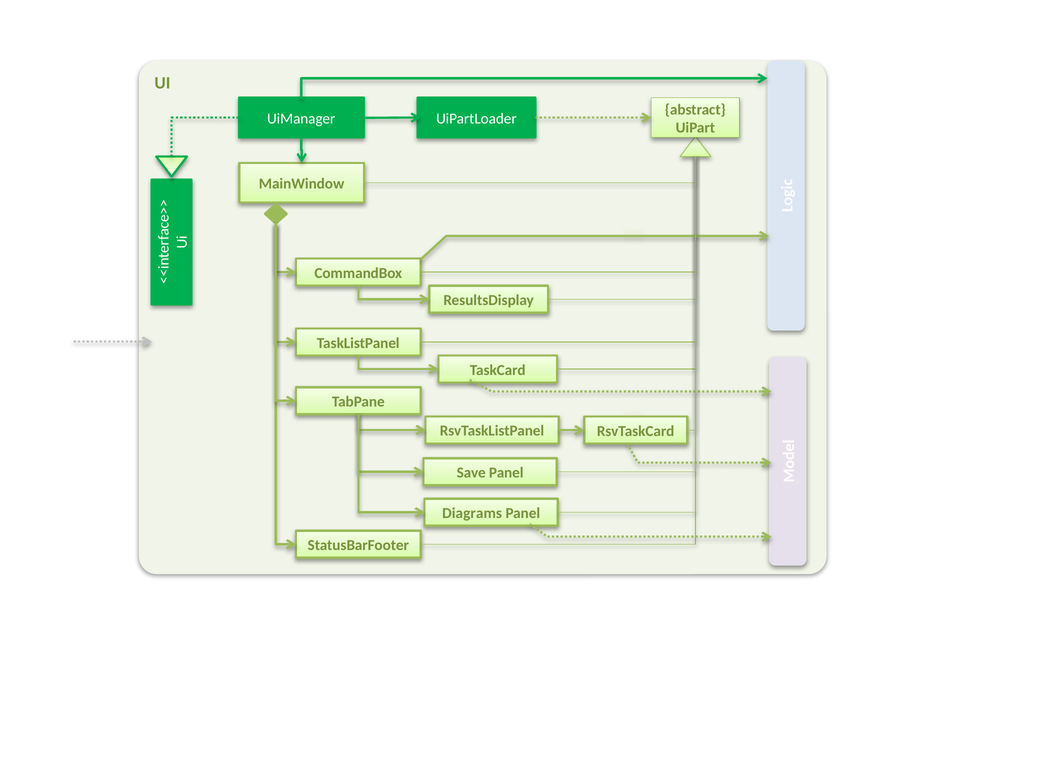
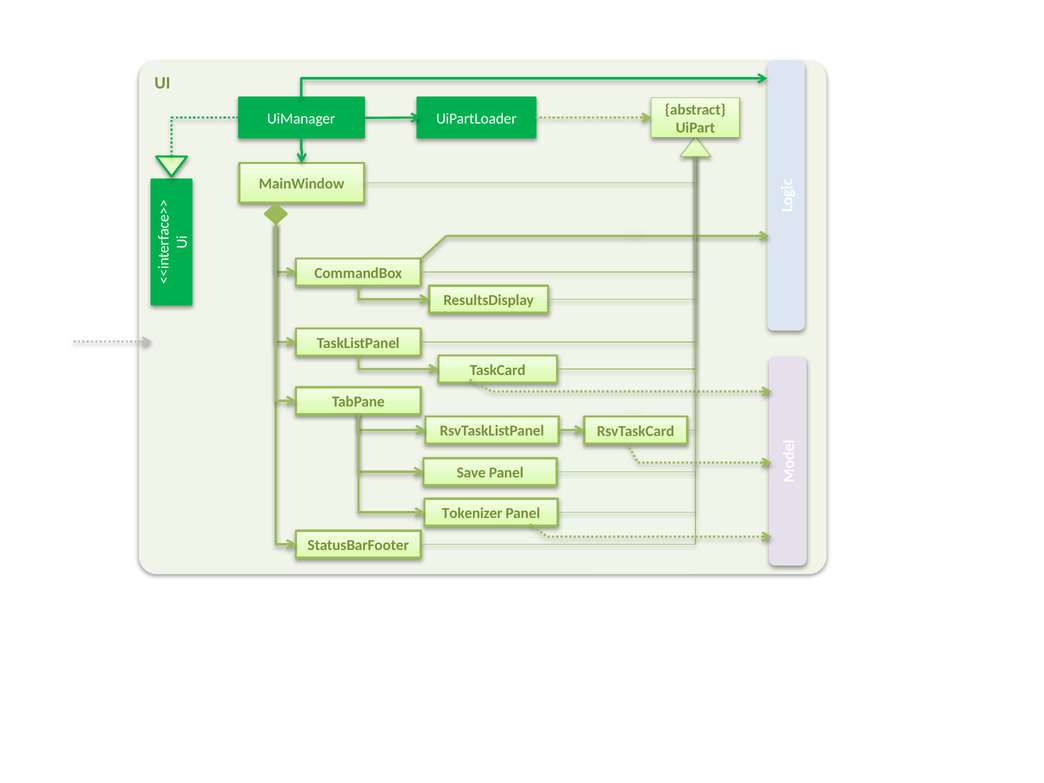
Diagrams: Diagrams -> Tokenizer (472, 513)
